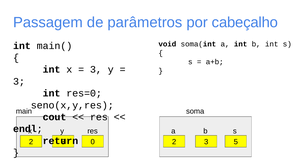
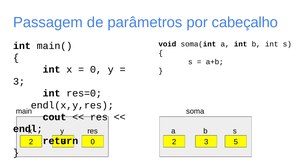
3: 3 -> 0 (96, 69)
seno(x,y,res: seno(x,y,res -> endl(x,y,res (72, 105)
